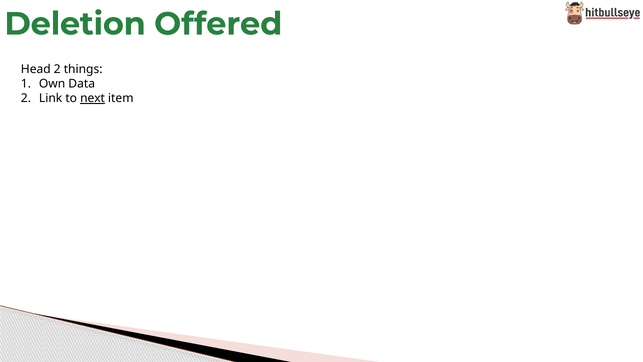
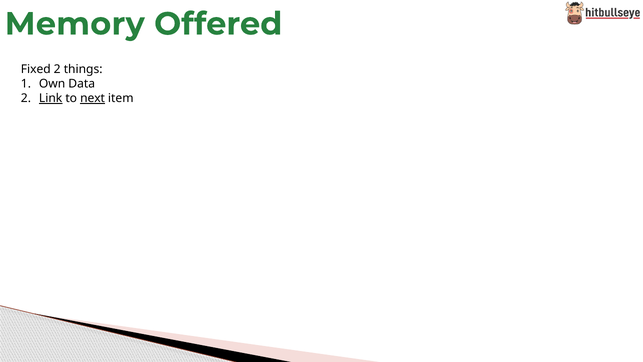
Deletion: Deletion -> Memory (75, 24)
Head: Head -> Fixed (36, 69)
Link underline: none -> present (51, 98)
